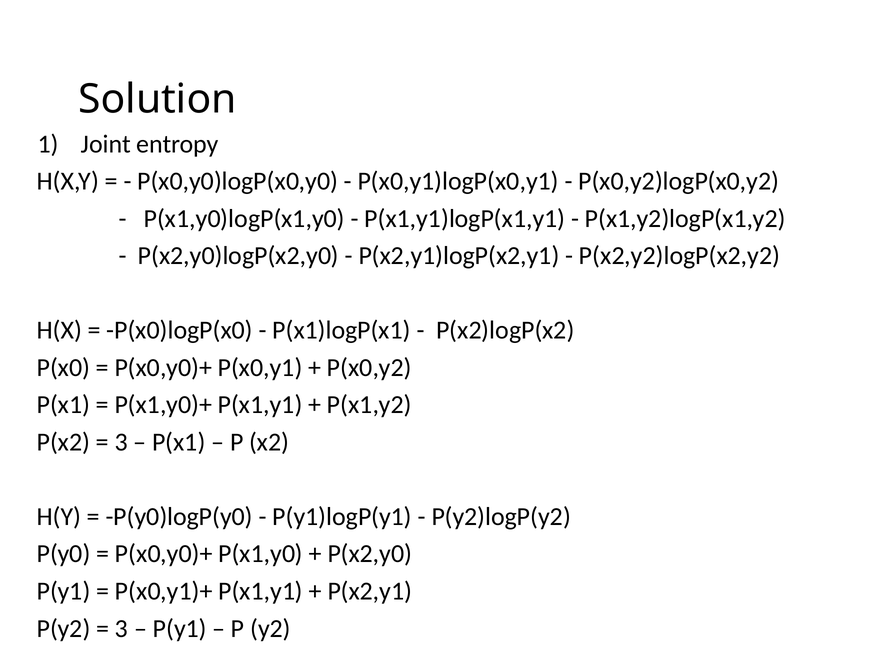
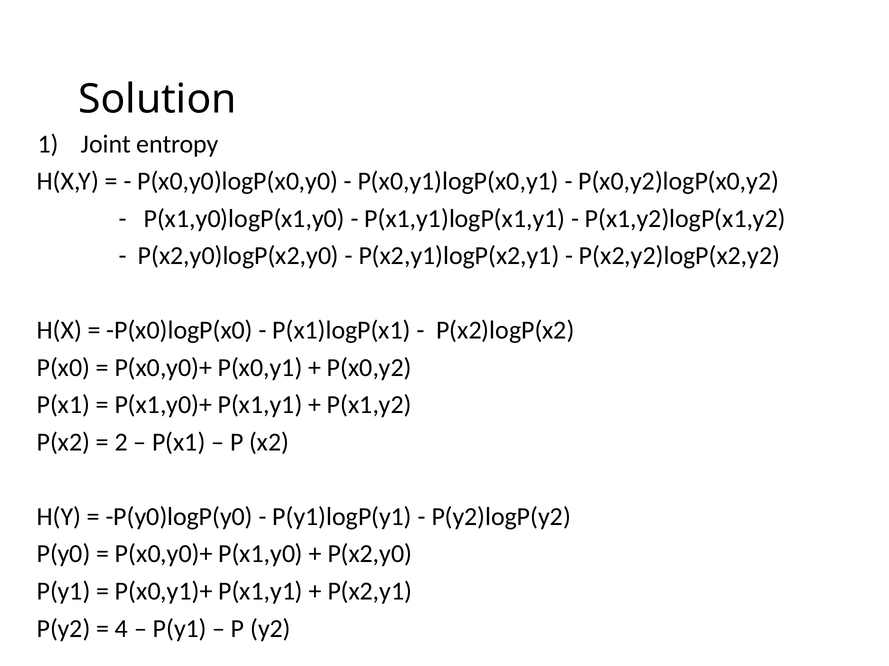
3: 3 -> 2 (121, 443)
3: 3 -> 4 (122, 629)
